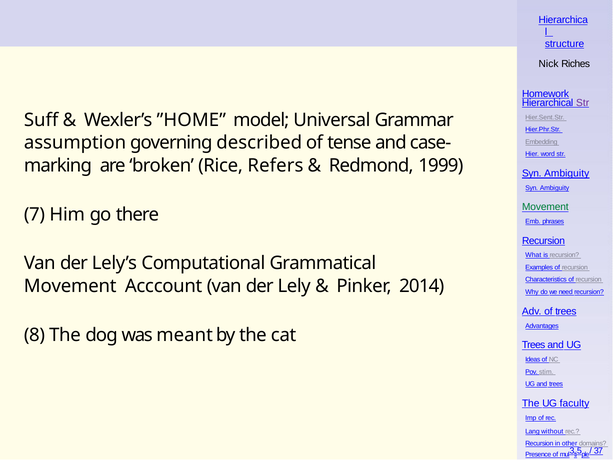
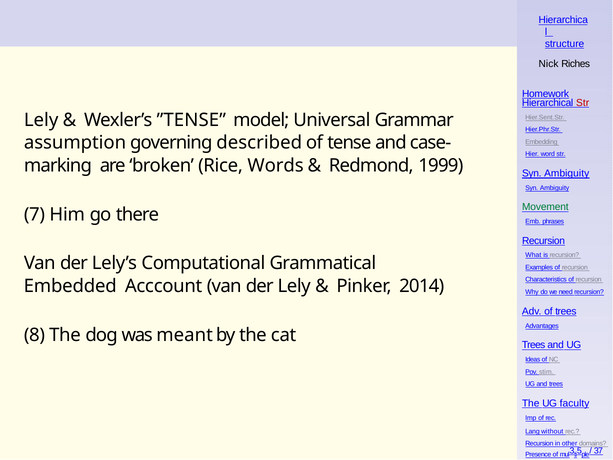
Str colour: purple -> red (583, 103)
Suff: Suff -> Lely (41, 120)
”HOME: ”HOME -> ”TENSE (191, 120)
Refers: Refers -> Words (276, 165)
Movement: Movement -> Embedded (70, 286)
